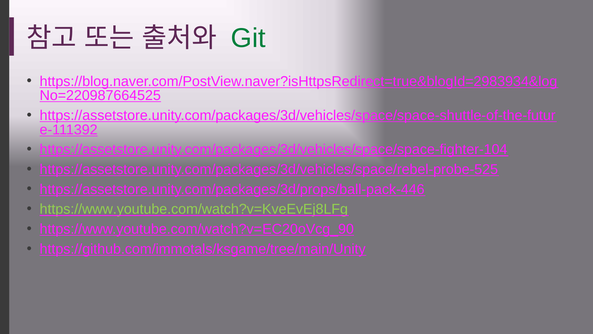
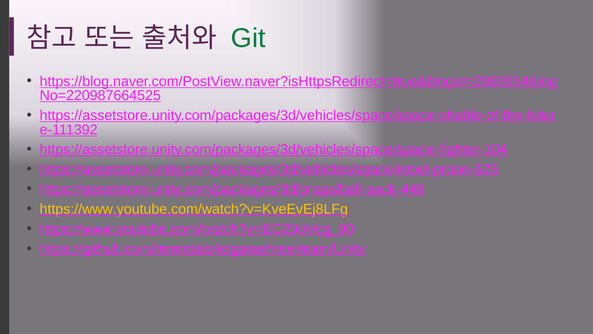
https://www.youtube.com/watch?v=KveEvEj8LFg colour: light green -> yellow (194, 209)
